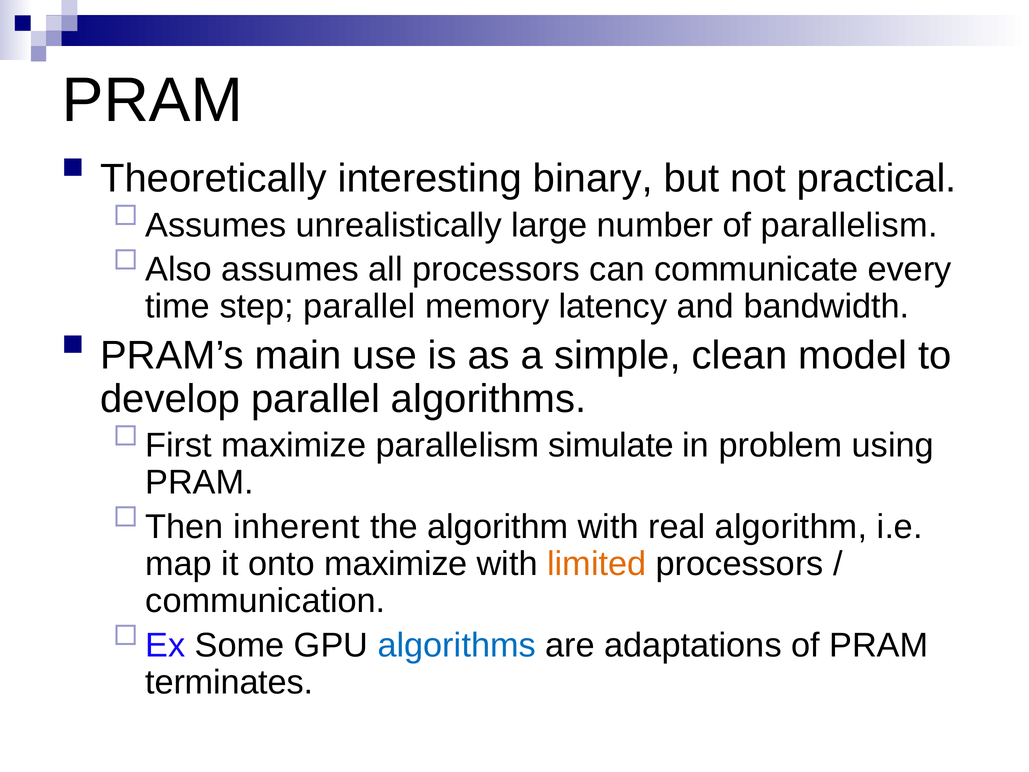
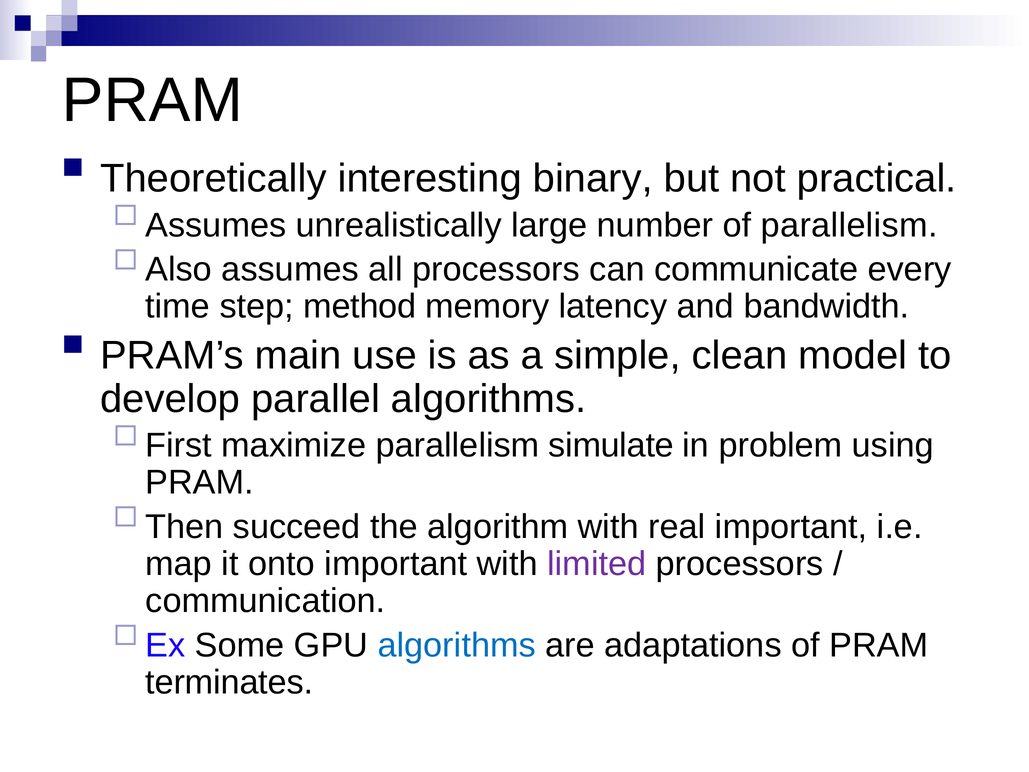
step parallel: parallel -> method (360, 307)
inherent: inherent -> succeed (297, 527)
real algorithm: algorithm -> important (791, 527)
onto maximize: maximize -> important (396, 564)
limited colour: orange -> purple (597, 564)
